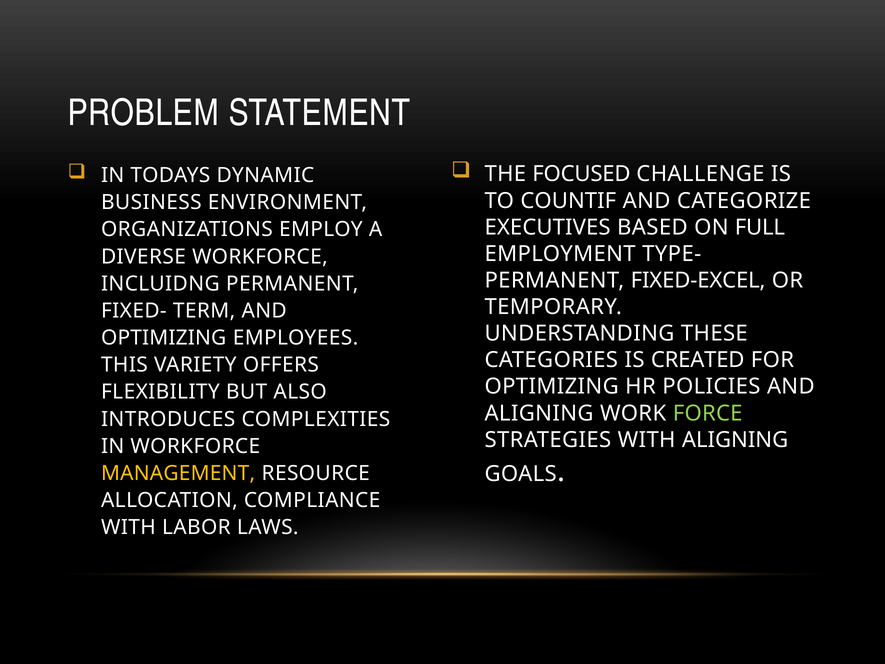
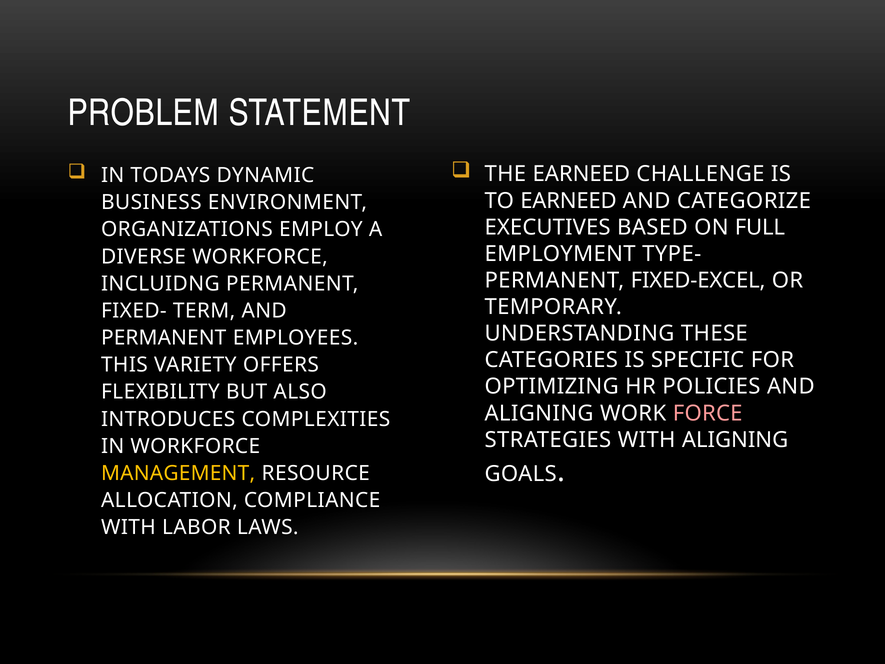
THE FOCUSED: FOCUSED -> EARNEED (581, 174)
TO COUNTIF: COUNTIF -> EARNEED (568, 201)
OPTIMIZING: OPTIMIZING -> PERMANENT (164, 338)
CREATED: CREATED -> SPECIFIC (698, 360)
FORCE colour: light green -> pink (708, 413)
